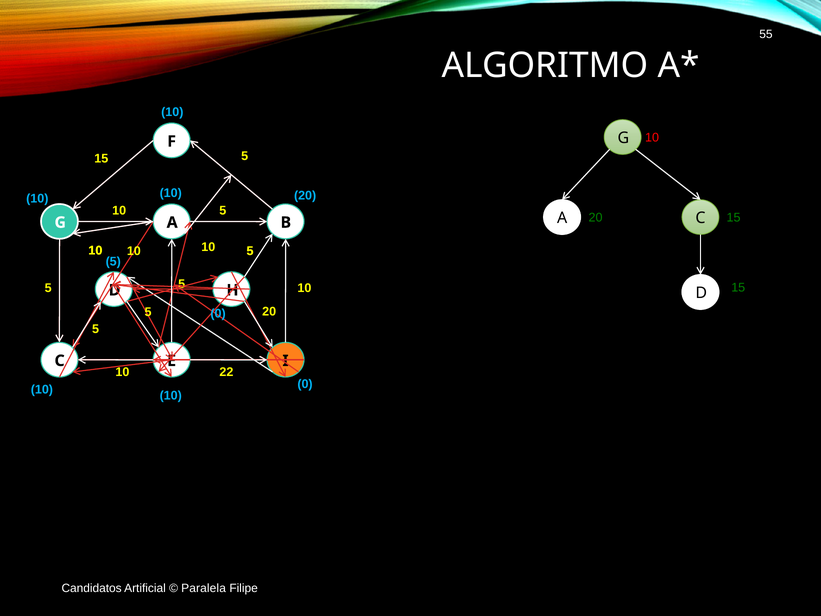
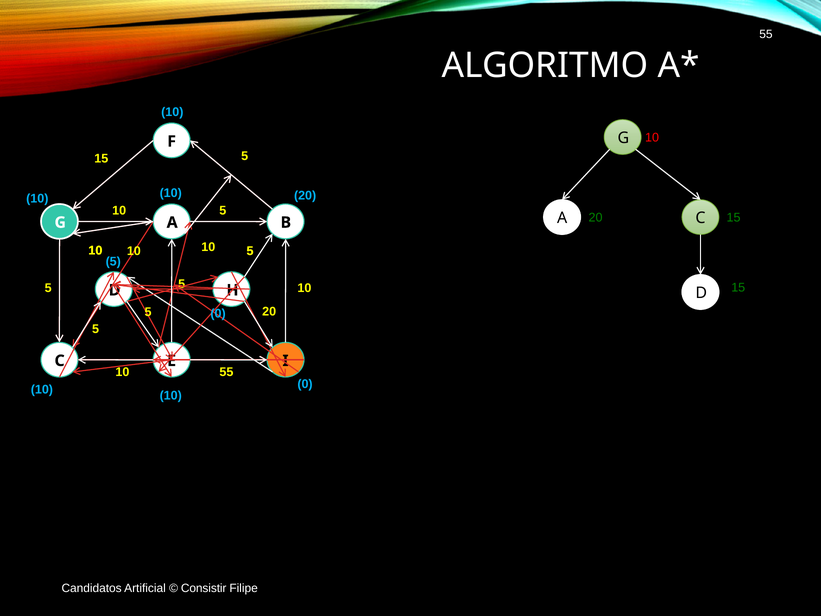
10 22: 22 -> 55 (226, 372)
Paralela: Paralela -> Consistir (204, 588)
